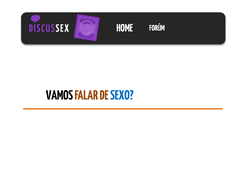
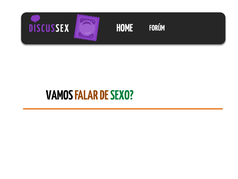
SEXO colour: blue -> green (122, 95)
